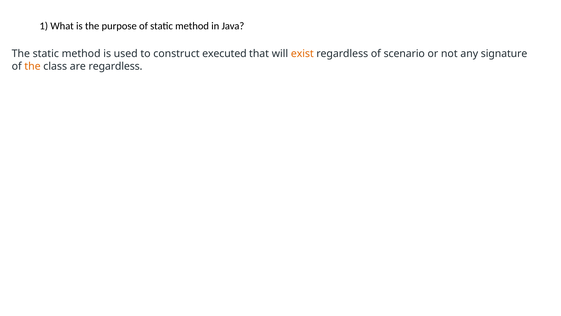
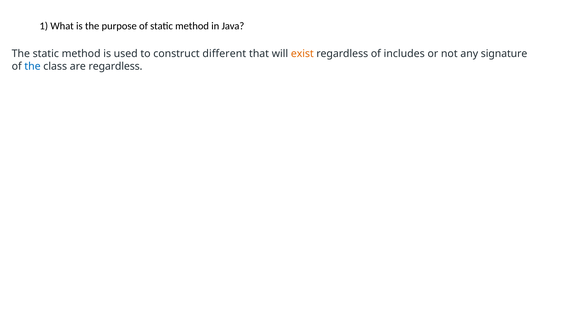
executed: executed -> different (224, 54)
scenario: scenario -> includes (404, 54)
the colour: orange -> blue (33, 66)
